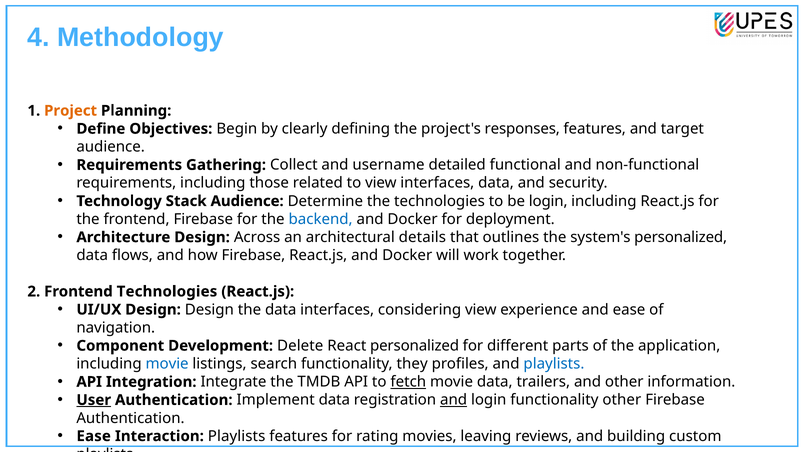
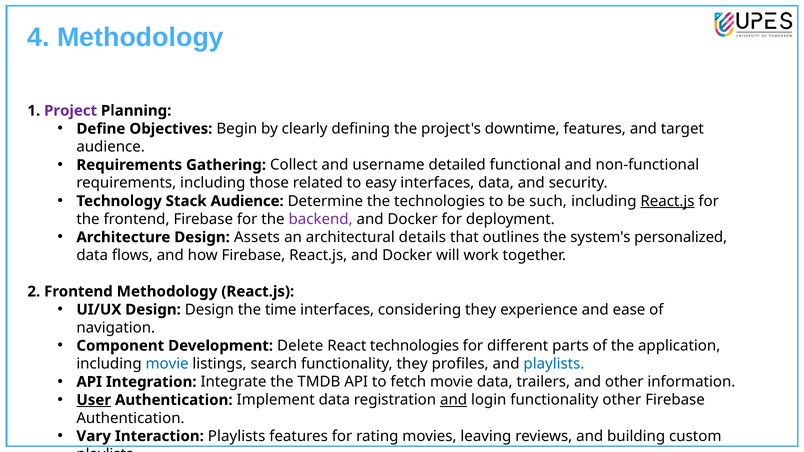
Project colour: orange -> purple (71, 111)
responses: responses -> downtime (522, 129)
to view: view -> easy (381, 183)
be login: login -> such (548, 201)
React.js underline: none -> present (667, 201)
backend colour: blue -> purple (321, 219)
Across: Across -> Assets (257, 237)
Frontend Technologies: Technologies -> Methodology (167, 292)
the data: data -> time (281, 310)
considering view: view -> they (481, 310)
React personalized: personalized -> technologies (415, 346)
fetch underline: present -> none (408, 382)
Ease: Ease -> Vary (94, 436)
